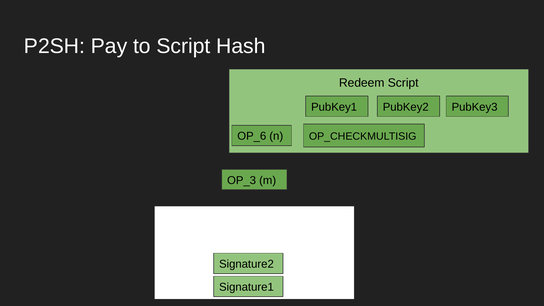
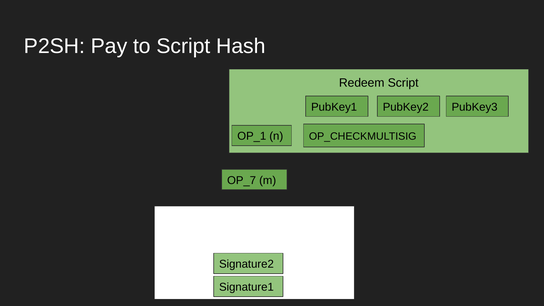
OP_6: OP_6 -> OP_1 (252, 136)
OP_3: OP_3 -> OP_7 (242, 180)
